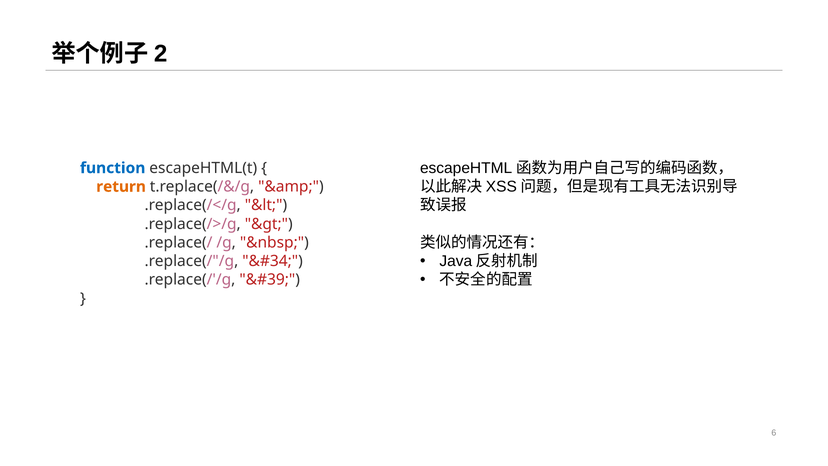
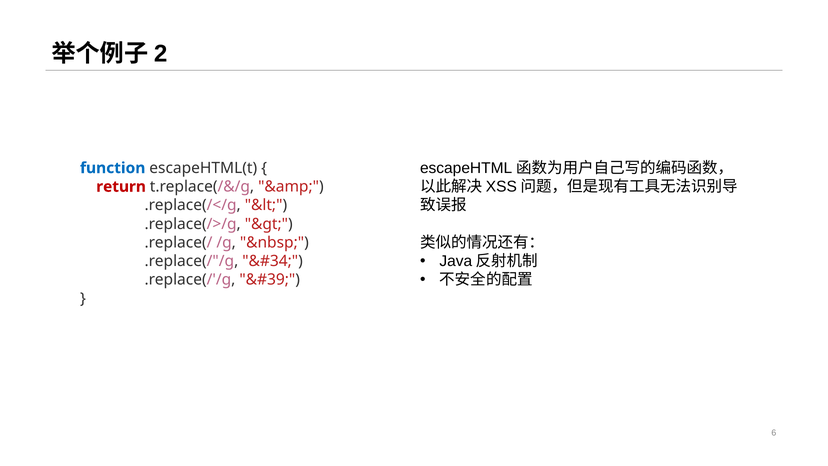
return colour: orange -> red (121, 187)
